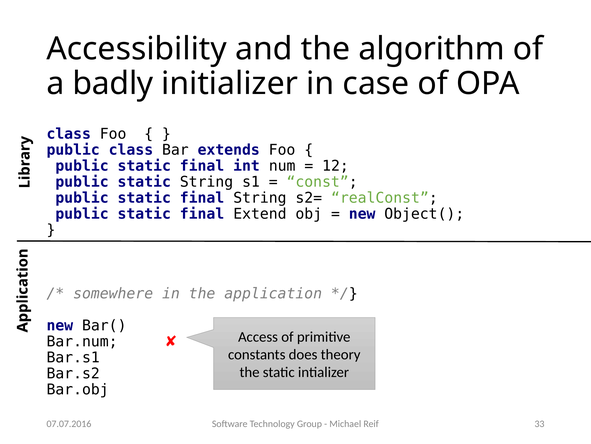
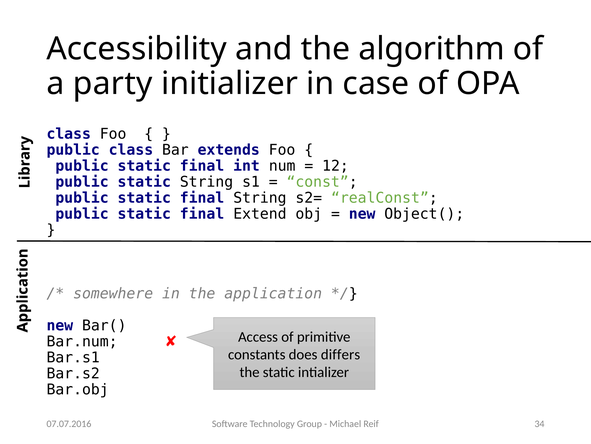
badly: badly -> party (113, 84)
theory: theory -> differs (341, 354)
33: 33 -> 34 (539, 423)
